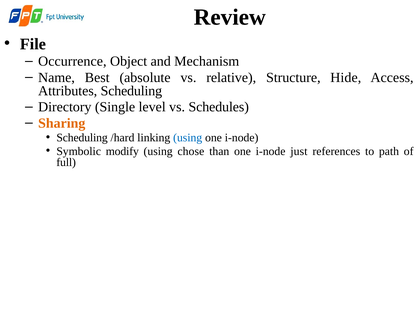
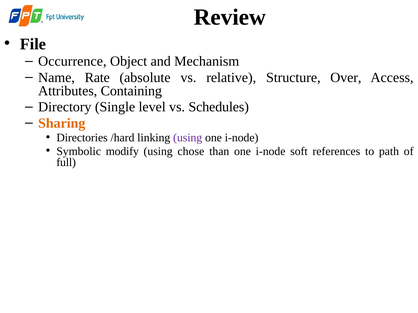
Best: Best -> Rate (97, 78)
Hide: Hide -> Over (346, 78)
Attributes Scheduling: Scheduling -> Containing (131, 91)
Scheduling: Scheduling -> Directories (82, 138)
using colour: blue -> purple (188, 138)
just: just -> soft (299, 151)
